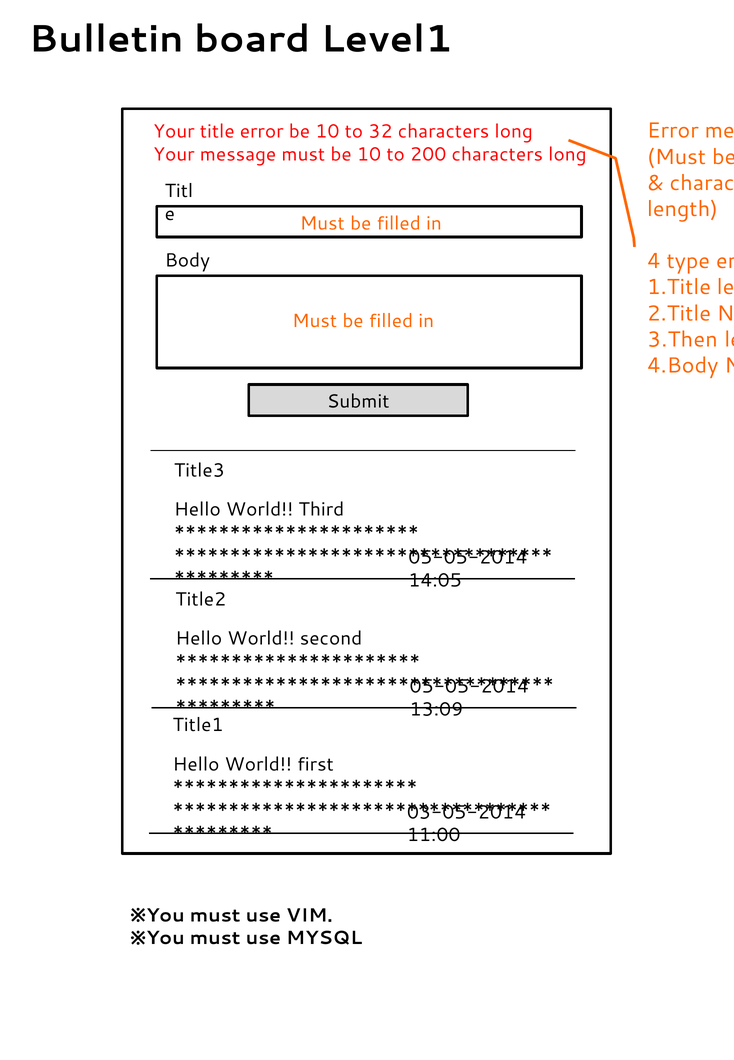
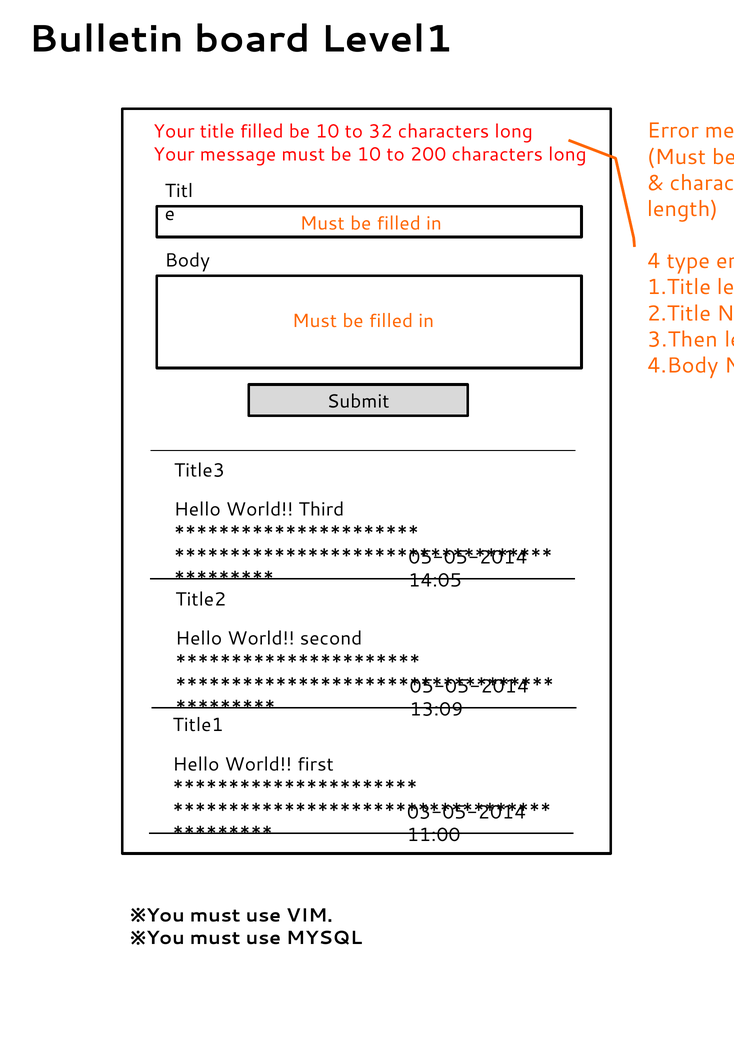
title error: error -> filled (262, 131)
